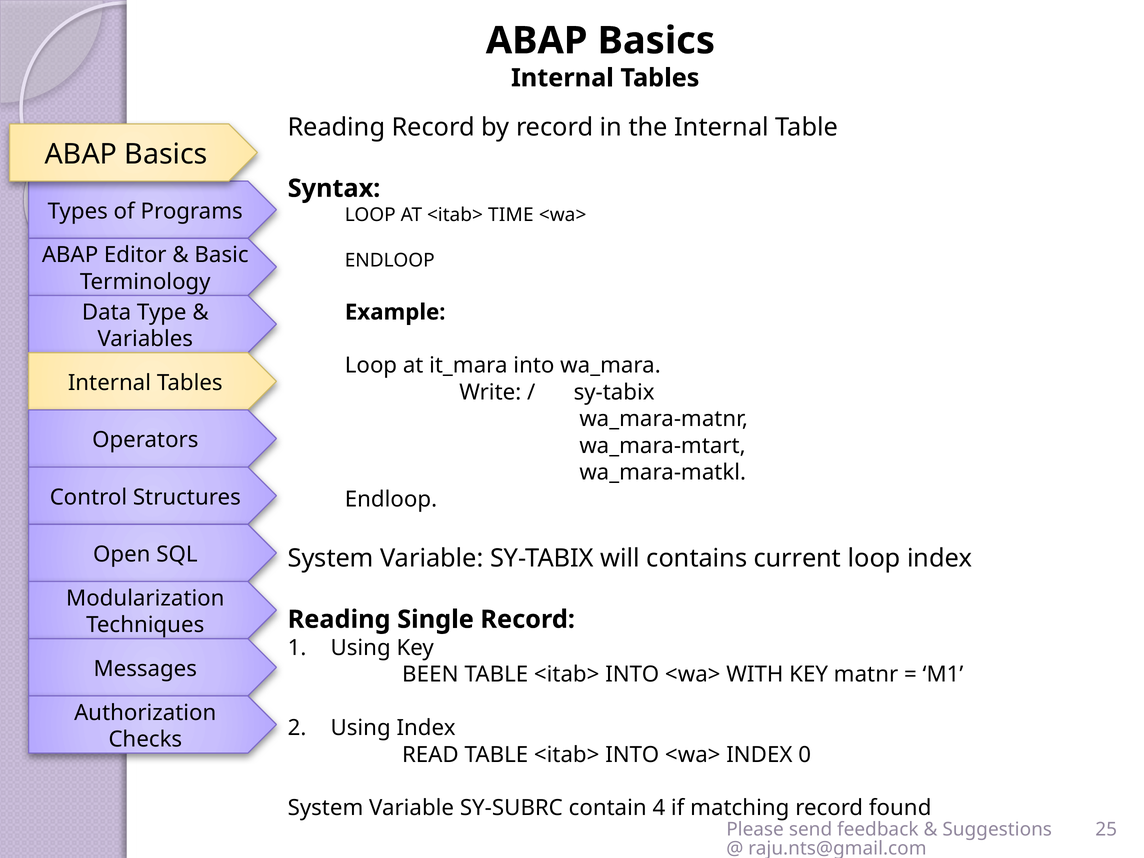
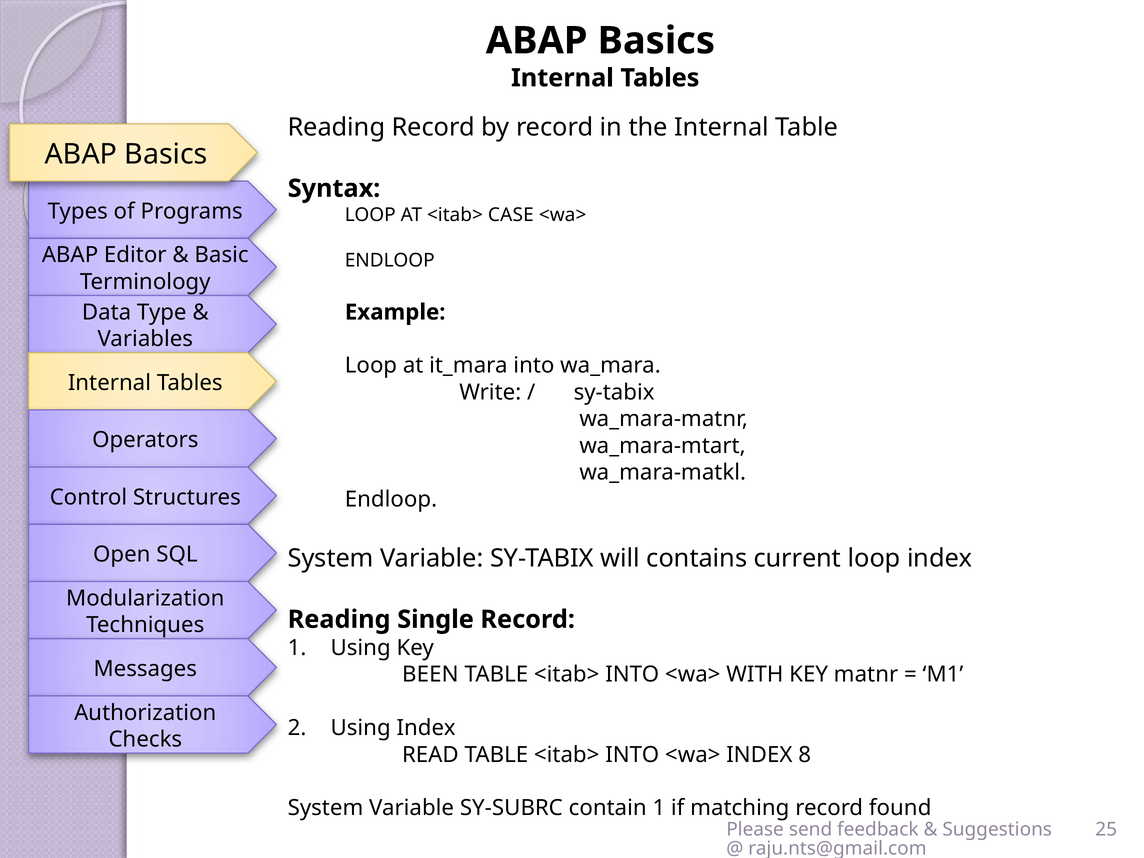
TIME: TIME -> CASE (511, 215)
0: 0 -> 8 (805, 755)
contain 4: 4 -> 1 (659, 808)
